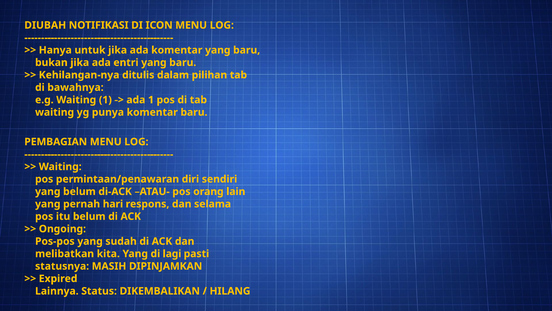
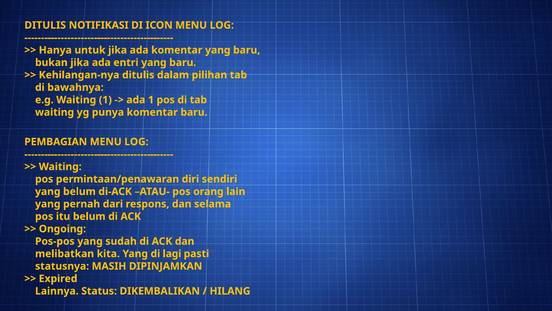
DIUBAH: DIUBAH -> DITULIS (45, 25)
hari: hari -> dari (113, 204)
